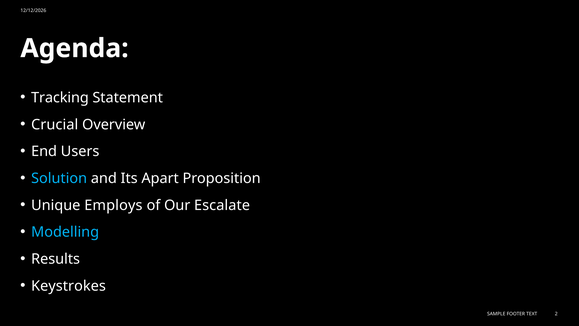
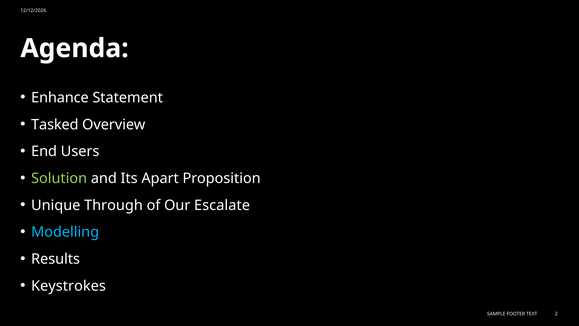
Tracking: Tracking -> Enhance (60, 98)
Crucial: Crucial -> Tasked (55, 124)
Solution colour: light blue -> light green (59, 178)
Employs: Employs -> Through (113, 205)
